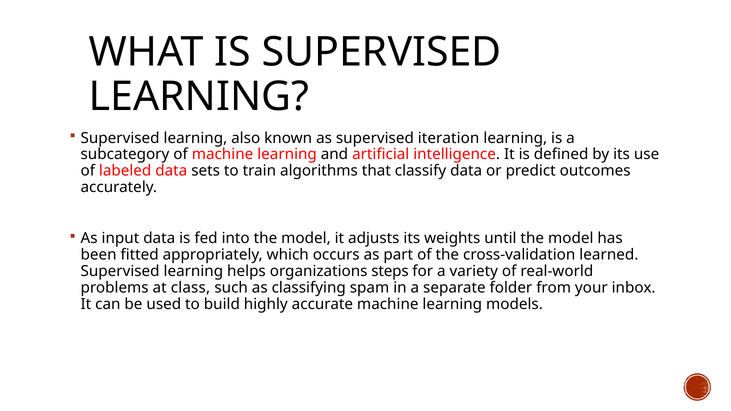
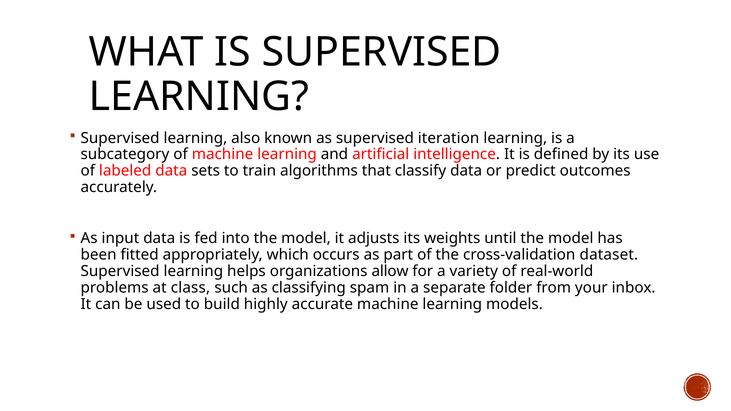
learned: learned -> dataset (609, 255)
steps: steps -> allow (390, 271)
